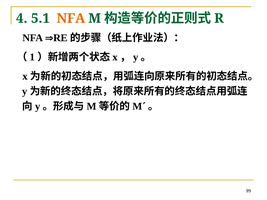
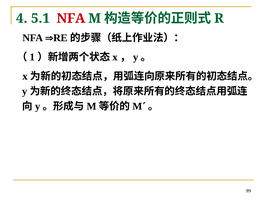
NFA colour: orange -> red (71, 18)
